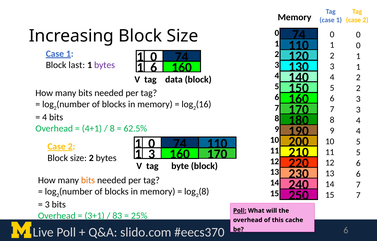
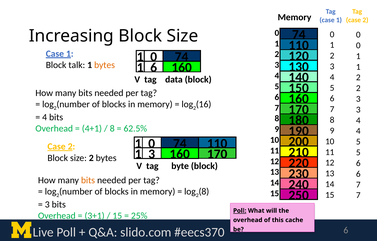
last: last -> talk (77, 65)
bytes colour: purple -> orange (105, 65)
83: 83 -> 15 (117, 216)
